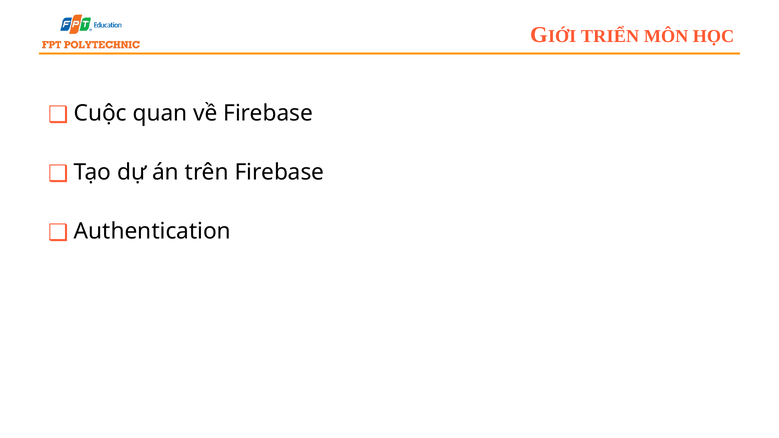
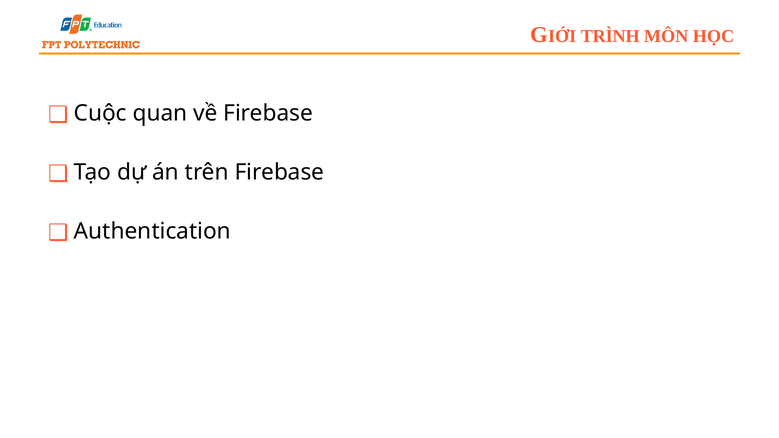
TRIỂN: TRIỂN -> TRÌNH (610, 36)
